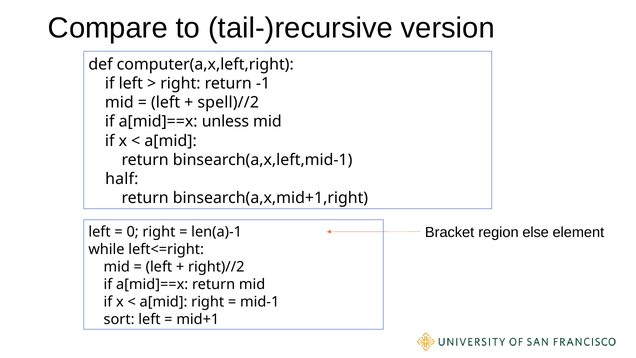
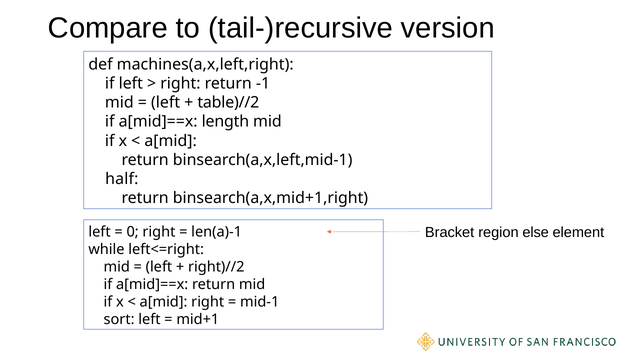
computer(a,x,left,right: computer(a,x,left,right -> machines(a,x,left,right (205, 64)
spell)//2: spell)//2 -> table)//2 (228, 103)
unless: unless -> length (225, 122)
